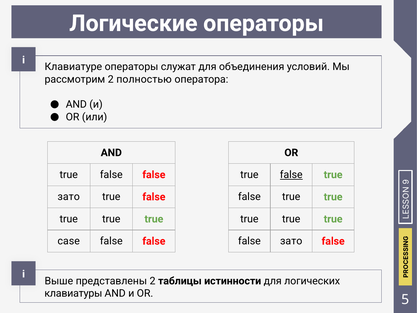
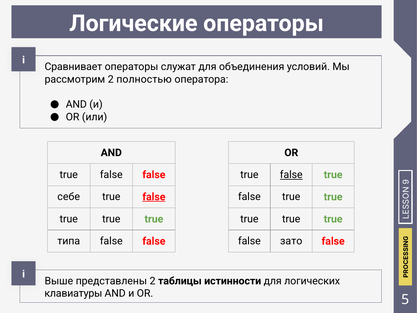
Клавиатуре: Клавиатуре -> Сравнивает (73, 67)
зато: зато -> себе (69, 197)
false underline: none -> present (154, 197)
case: case -> типа (69, 241)
